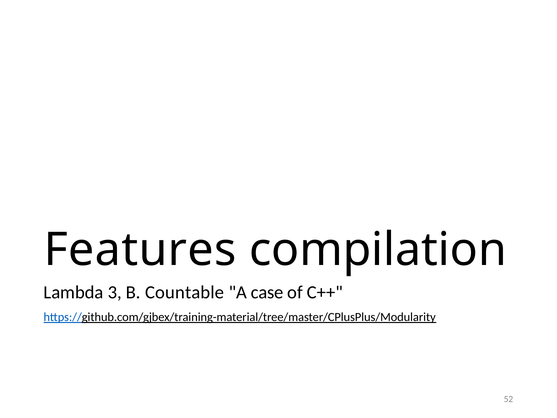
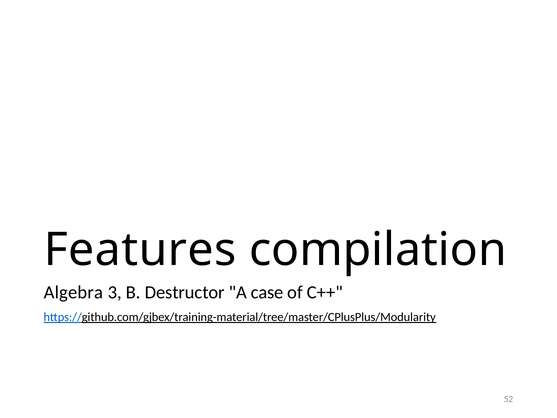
Lambda: Lambda -> Algebra (73, 292)
Countable: Countable -> Destructor (185, 292)
